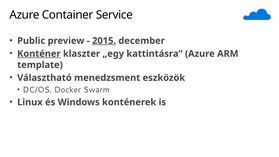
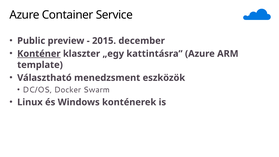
2015 underline: present -> none (104, 41)
